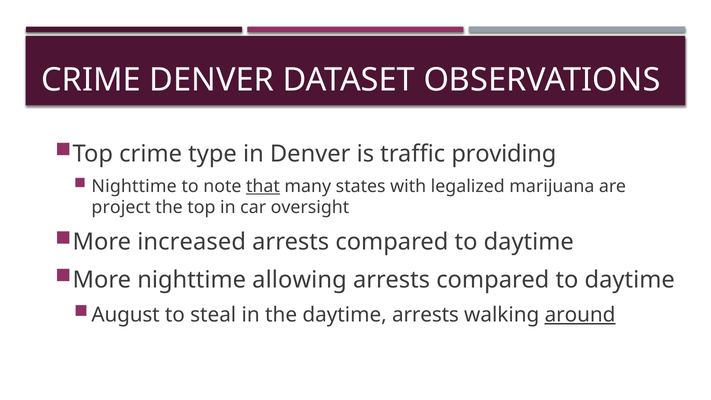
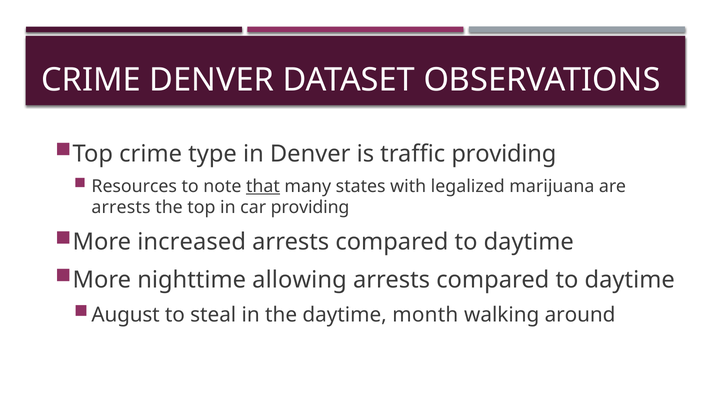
Nighttime: Nighttime -> Resources (134, 186)
project: project -> arrests (121, 208)
car oversight: oversight -> providing (310, 208)
daytime arrests: arrests -> month (425, 315)
around underline: present -> none (580, 315)
